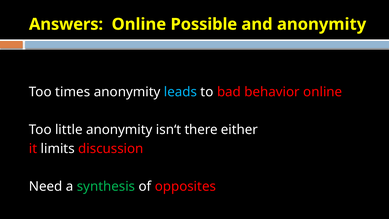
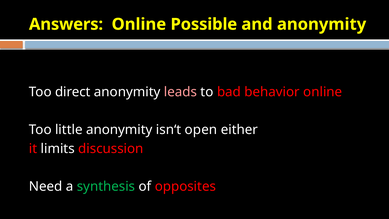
times: times -> direct (73, 92)
leads colour: light blue -> pink (180, 92)
there: there -> open (201, 130)
